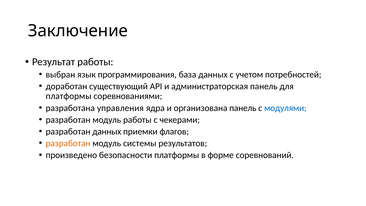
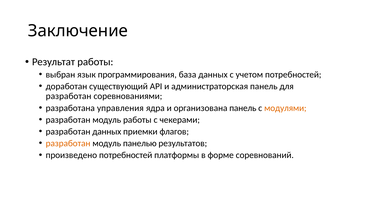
платформы: платформы -> разработан (69, 96)
модулями colour: blue -> orange (285, 108)
системы: системы -> панелью (140, 143)
произведено безопасности: безопасности -> потребностей (126, 155)
